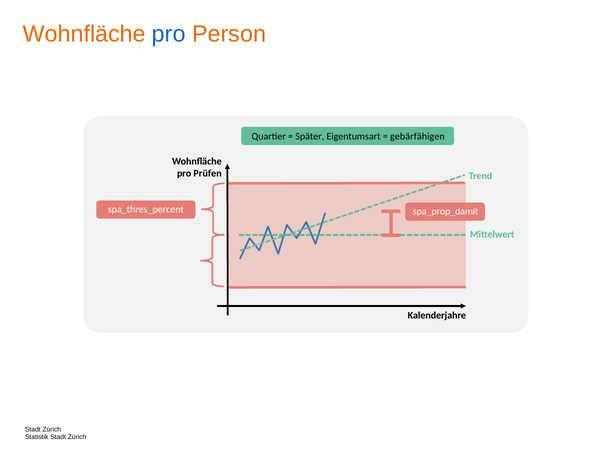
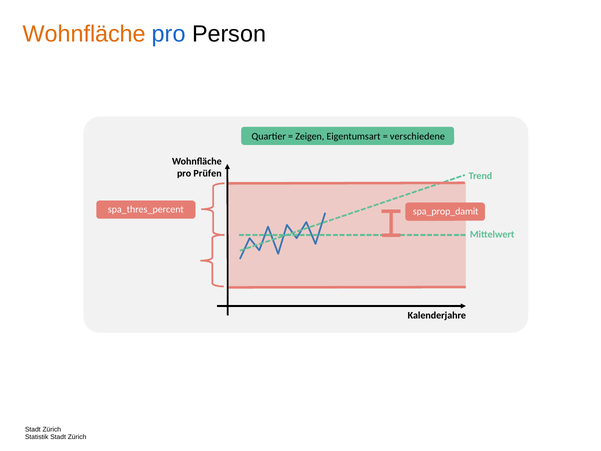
Person colour: orange -> black (229, 34)
Später: Später -> Zeigen (310, 136)
gebärfähigen: gebärfähigen -> verschiedene (417, 136)
